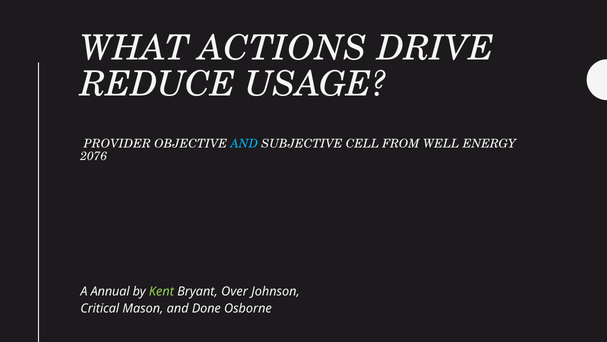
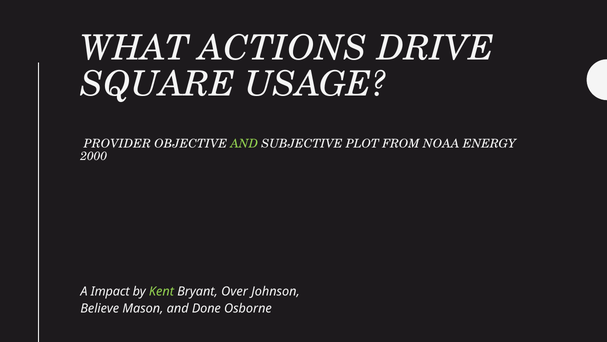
REDUCE: REDUCE -> SQUARE (158, 84)
AND colour: light blue -> light green (244, 144)
CELL: CELL -> PLOT (362, 144)
WELL: WELL -> NOAA (441, 144)
2076: 2076 -> 2000 (94, 156)
Annual: Annual -> Impact (110, 291)
Critical: Critical -> Believe (100, 308)
